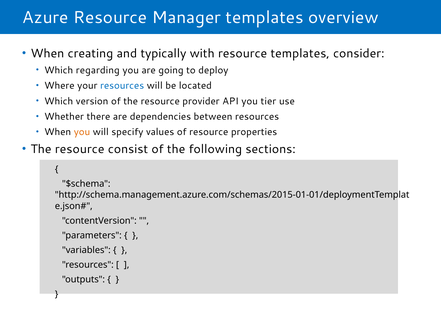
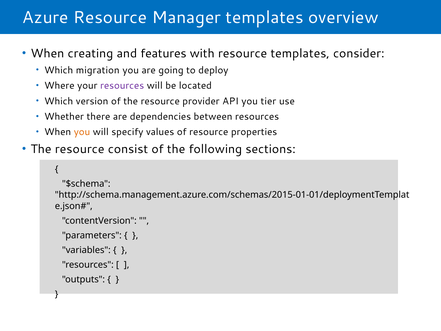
typically: typically -> features (163, 54)
regarding: regarding -> migration (98, 70)
resources colour: blue -> purple (122, 86)
